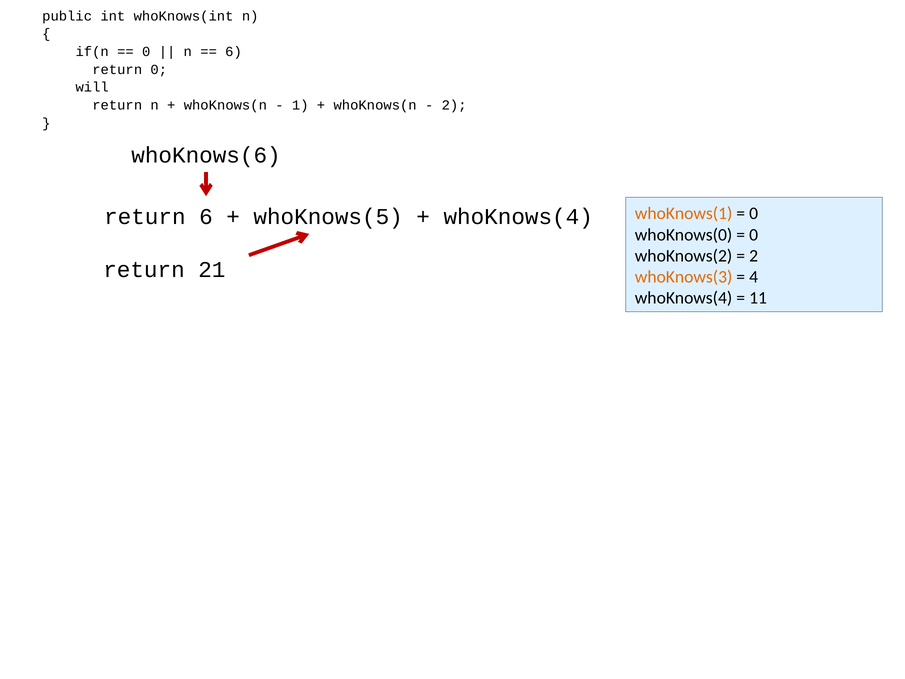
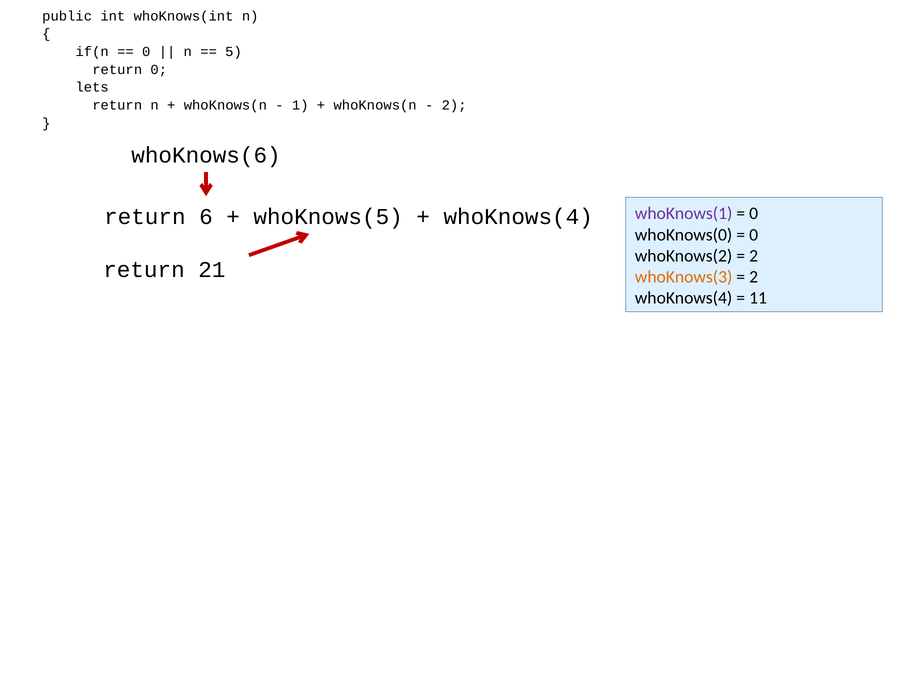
6: 6 -> 5 (234, 52)
will: will -> lets (92, 87)
whoKnows(1 colour: orange -> purple (684, 213)
4: 4 -> 2 (754, 277)
